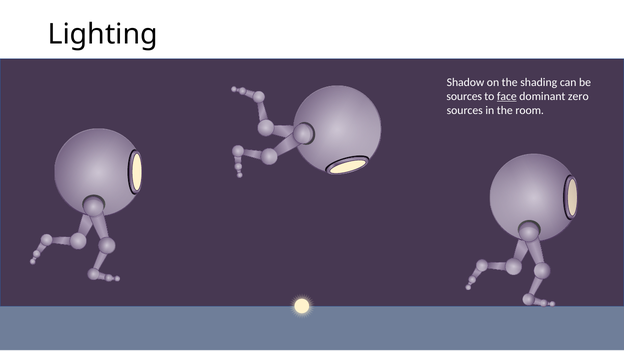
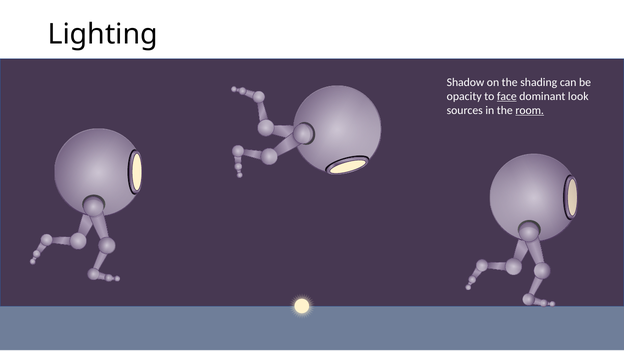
sources: sources -> opacity (464, 96)
zero: zero -> look (578, 96)
room underline: none -> present (530, 110)
